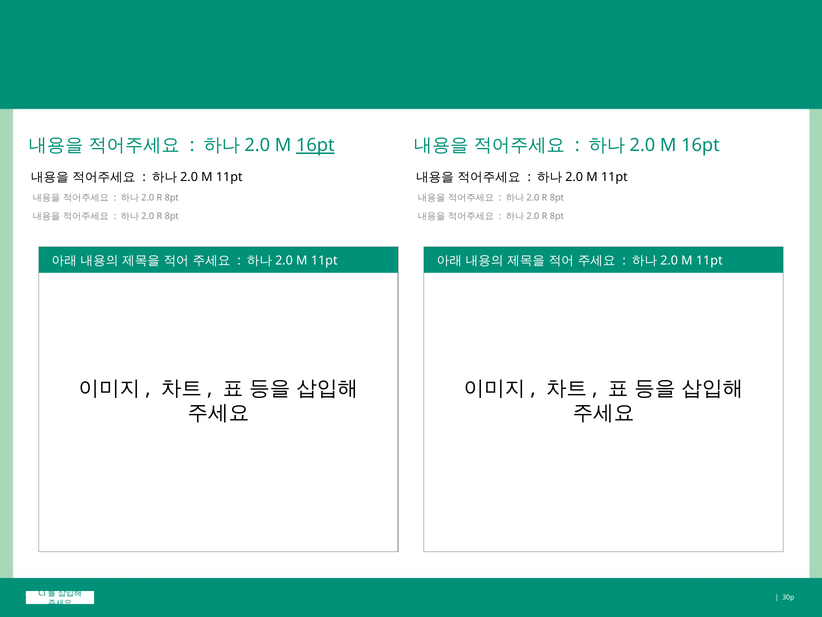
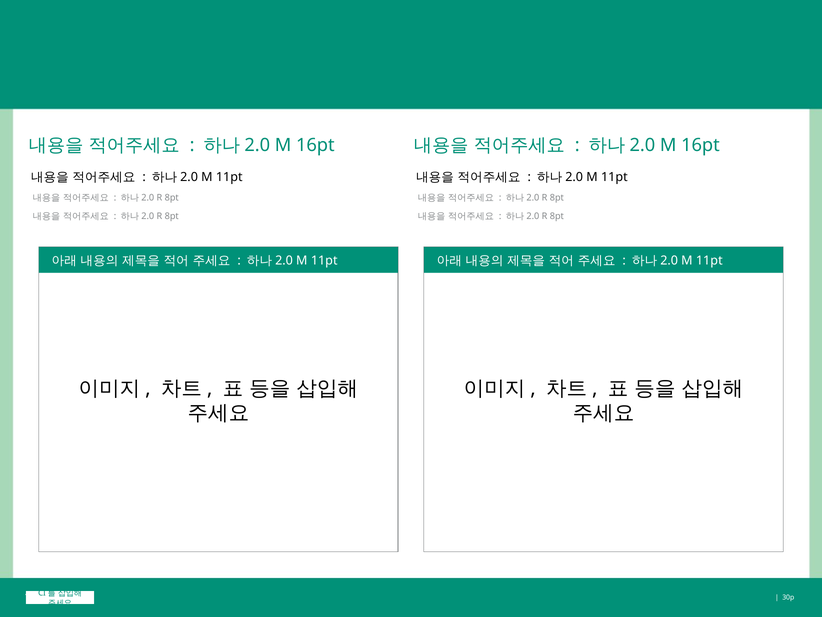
16pt underline: present -> none (315, 145)
